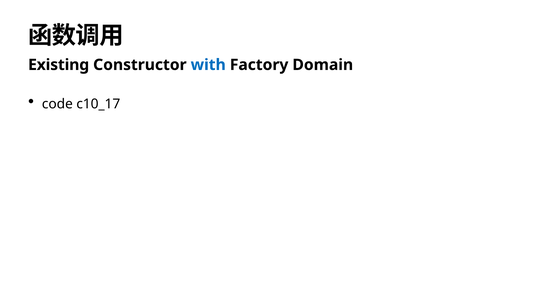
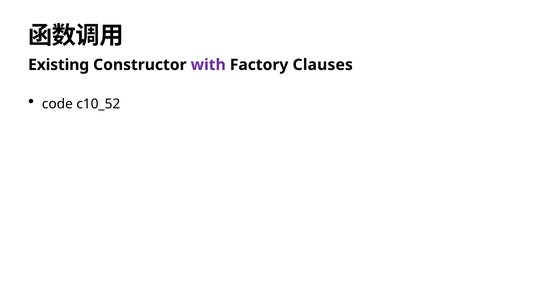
with colour: blue -> purple (208, 65)
Domain: Domain -> Clauses (323, 65)
c10_17: c10_17 -> c10_52 (98, 104)
